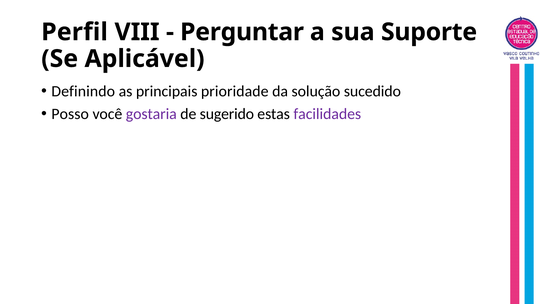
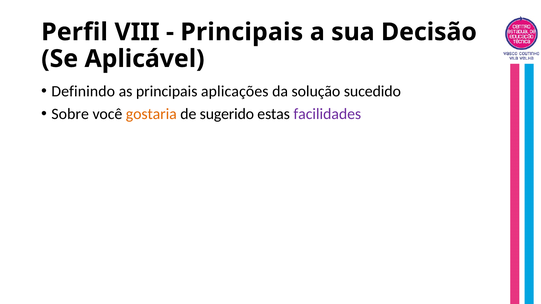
Perguntar: Perguntar -> Principais (242, 32)
Suporte: Suporte -> Decisão (429, 32)
prioridade: prioridade -> aplicações (235, 91)
Posso: Posso -> Sobre (70, 114)
gostaria colour: purple -> orange (151, 114)
